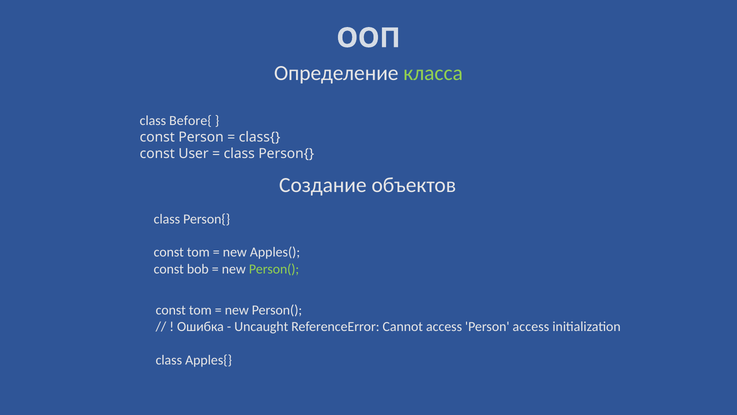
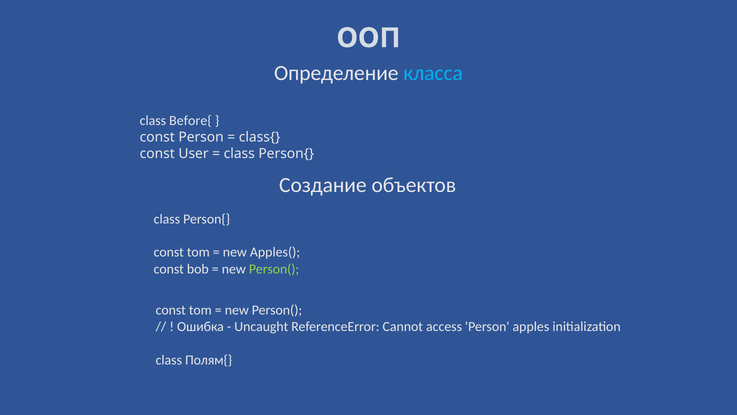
класса colour: light green -> light blue (433, 73)
Person access: access -> apples (531, 326)
Apples{: Apples{ -> Полям{ (209, 360)
